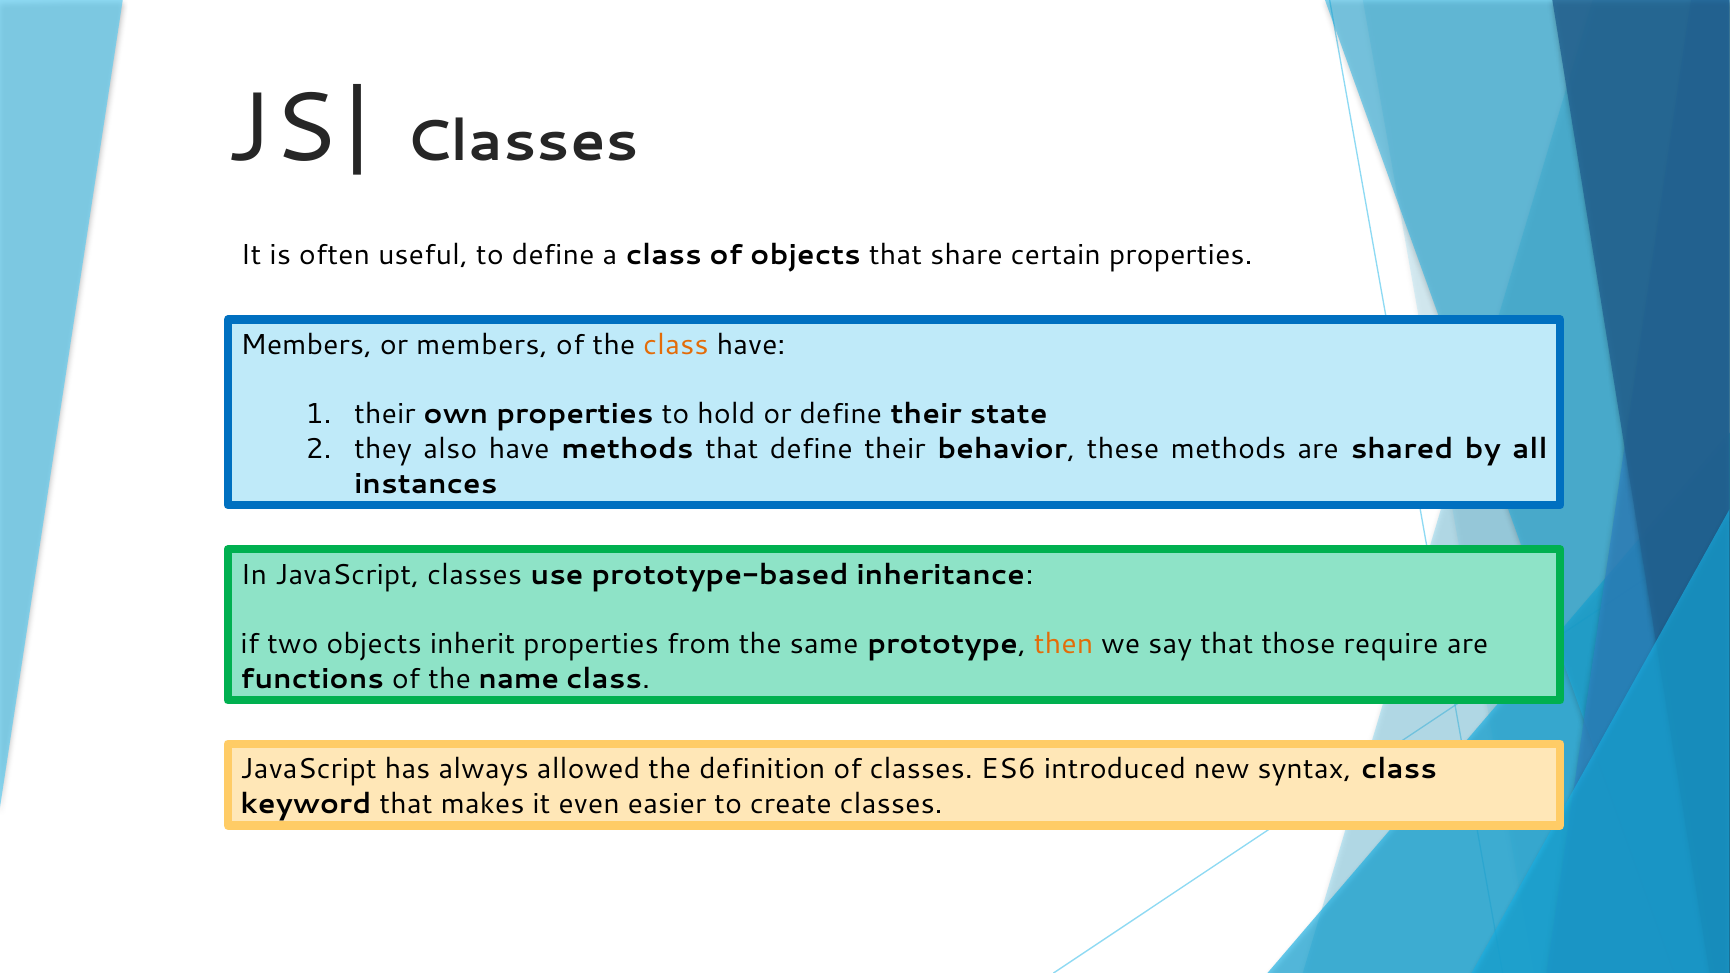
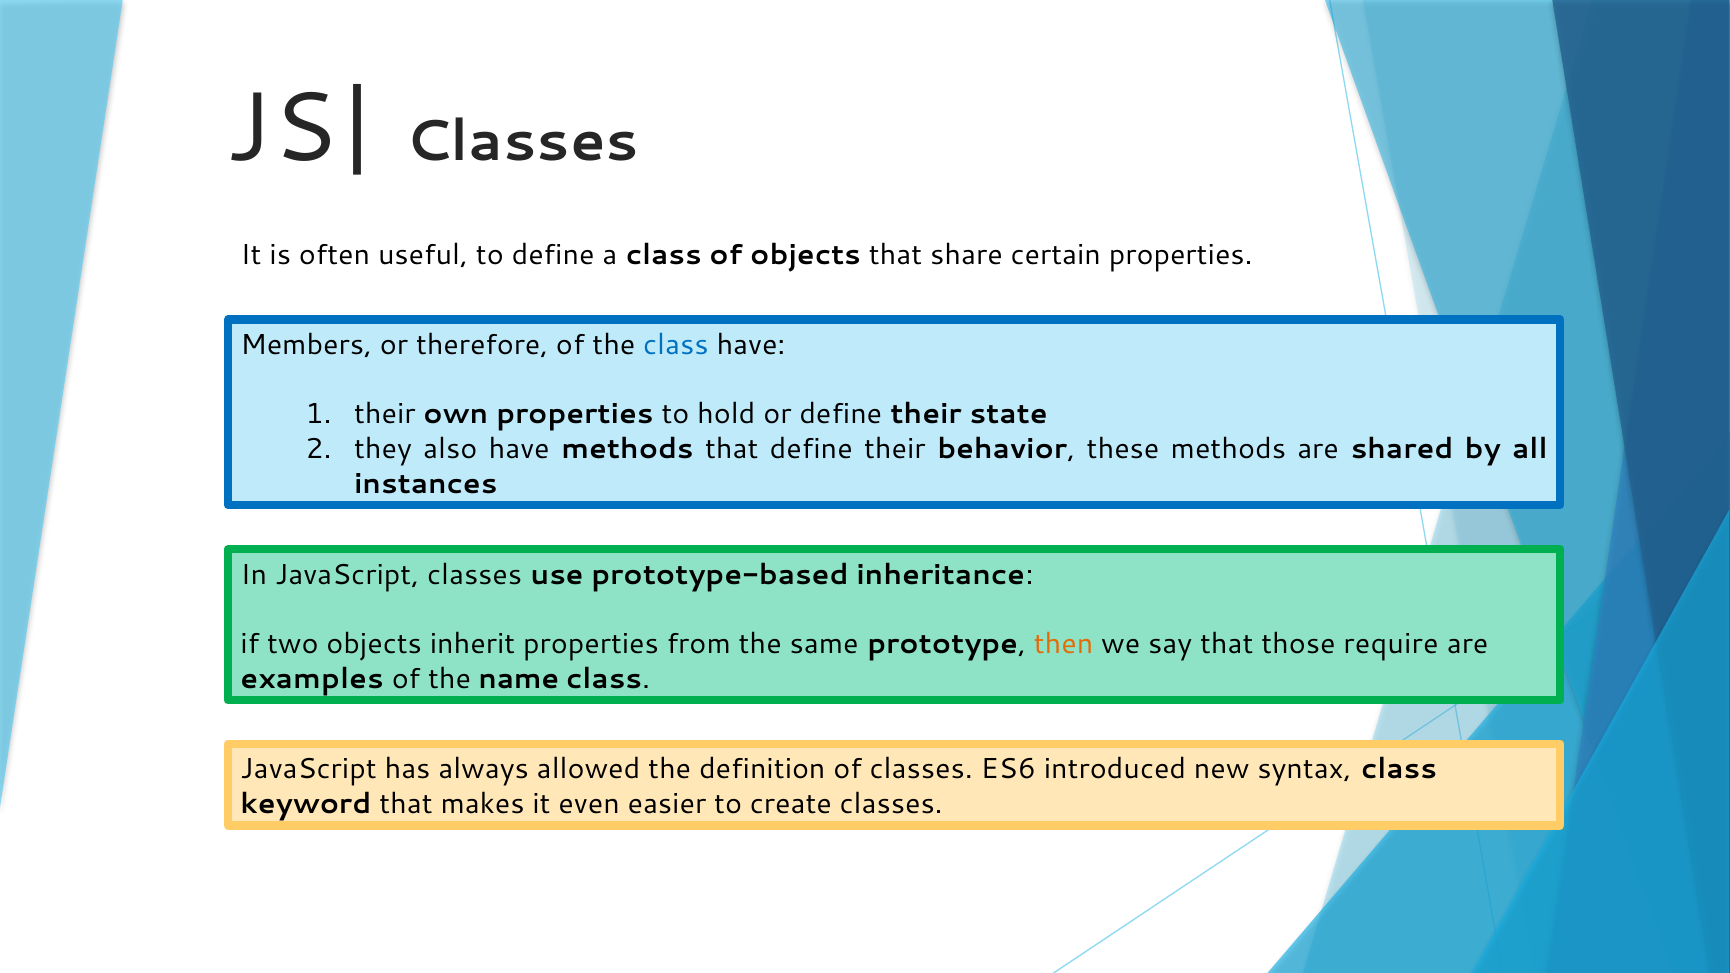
or members: members -> therefore (482, 345)
class colour: orange -> blue (676, 345)
functions: functions -> examples (312, 679)
